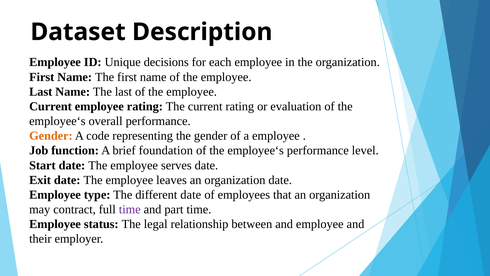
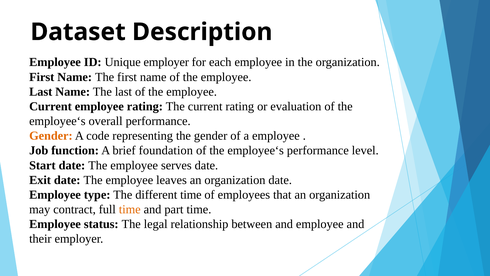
Unique decisions: decisions -> employer (166, 62)
different date: date -> time (191, 194)
time colour: purple -> orange (130, 209)
